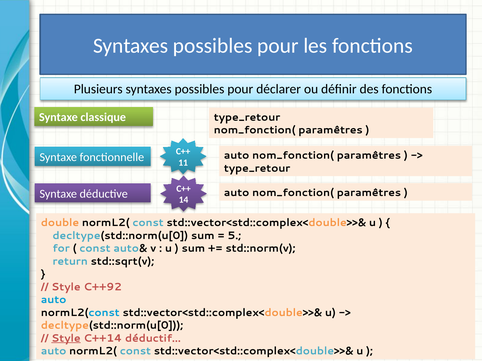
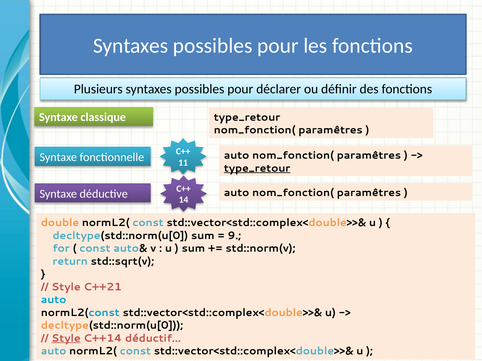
type_retour underline: none -> present (257, 168)
5: 5 -> 9 (234, 236)
C++92: C++92 -> C++21 (103, 287)
